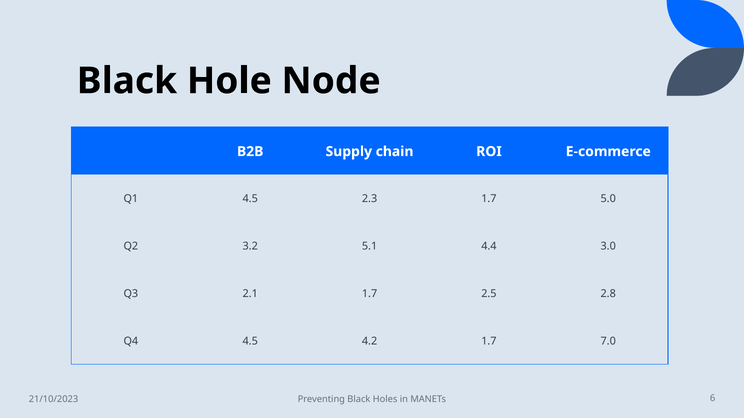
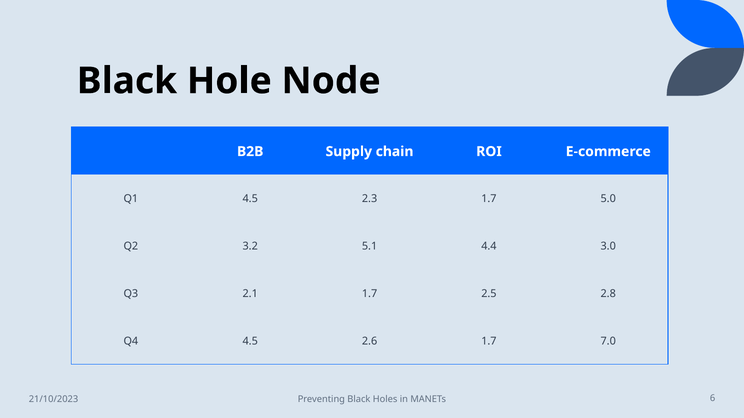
4.2: 4.2 -> 2.6 (370, 341)
